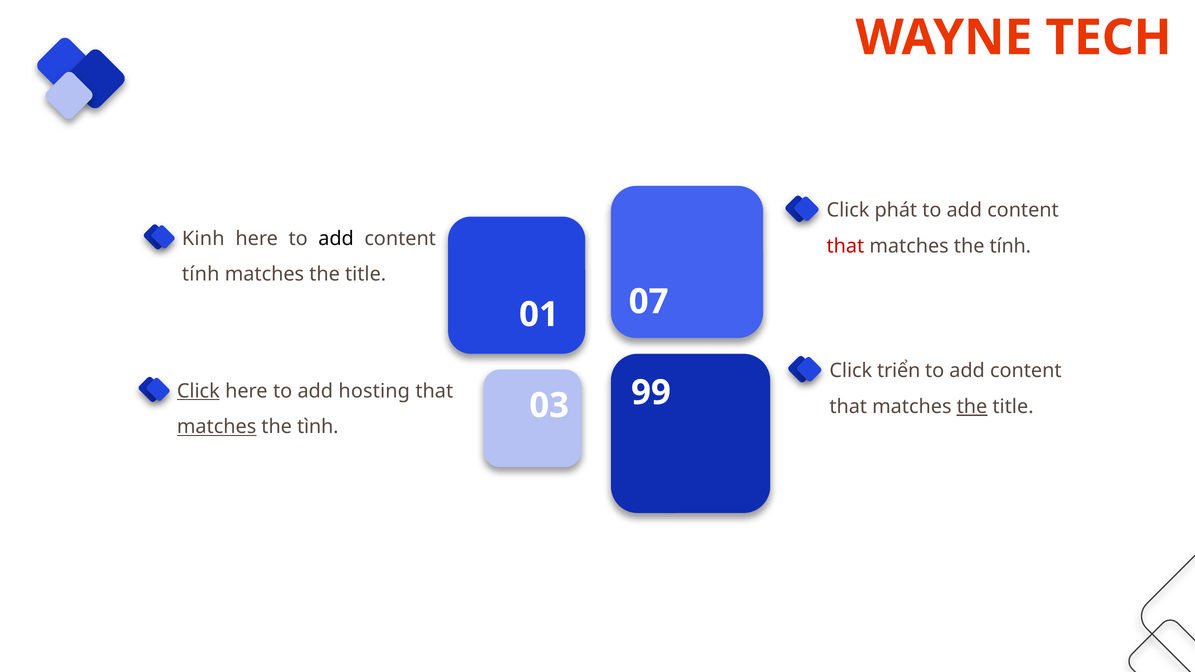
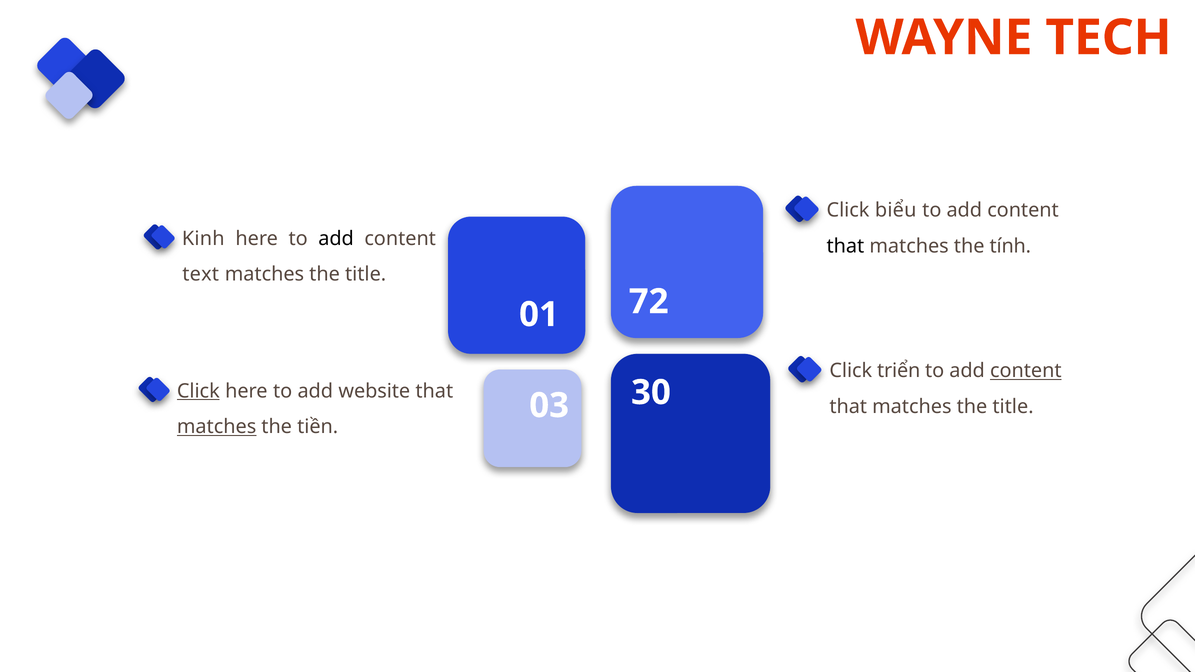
phát: phát -> biểu (896, 210)
that colour: red -> black (845, 246)
tính: tính -> text (201, 274)
07: 07 -> 72 (649, 302)
content underline: none -> present (1026, 371)
hosting: hosting -> website (374, 391)
99: 99 -> 30 (651, 393)
the underline: present -> none (972, 407)
tình: tình -> tiền (318, 427)
